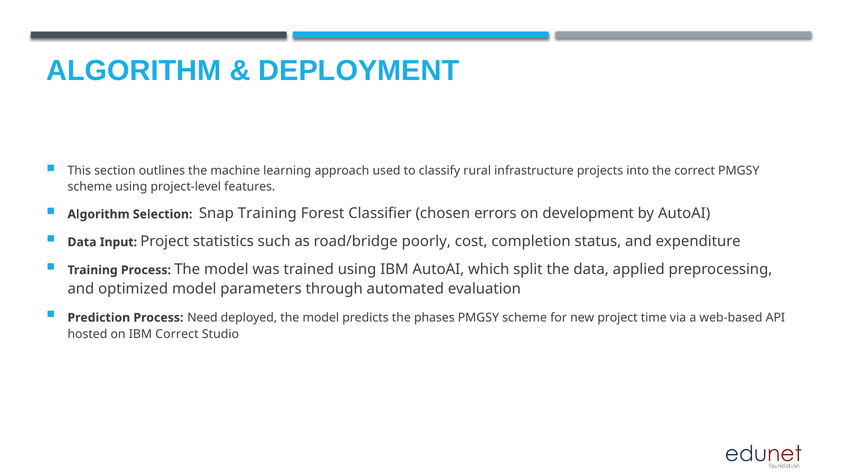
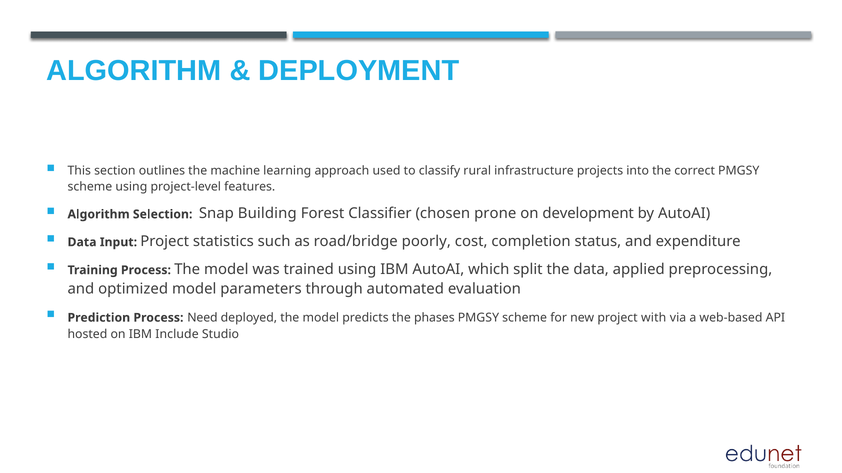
Snap Training: Training -> Building (267, 214)
errors: errors -> prone (495, 214)
time: time -> with (654, 318)
IBM Correct: Correct -> Include (177, 335)
